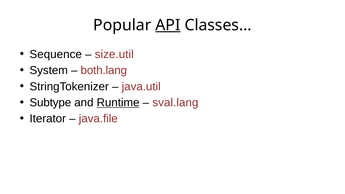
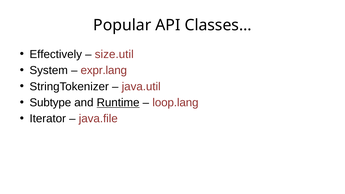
API underline: present -> none (168, 25)
Sequence: Sequence -> Effectively (56, 54)
both.lang: both.lang -> expr.lang (104, 70)
sval.lang: sval.lang -> loop.lang (175, 103)
